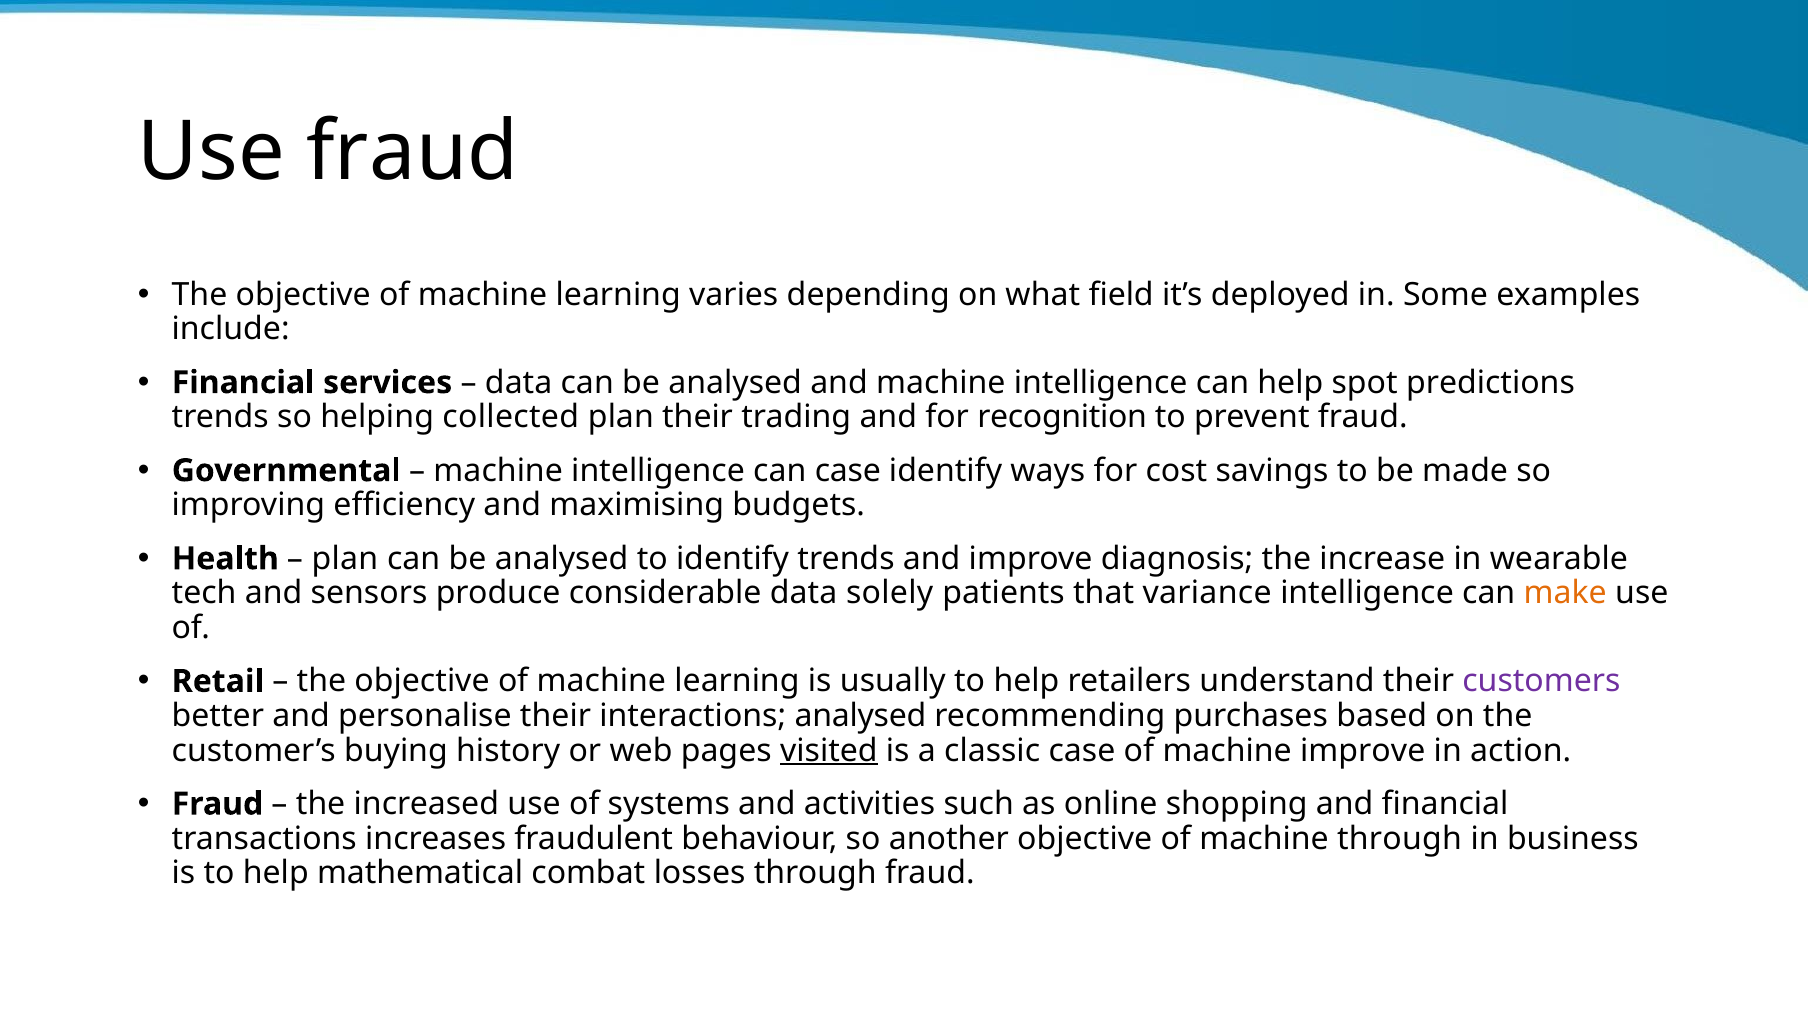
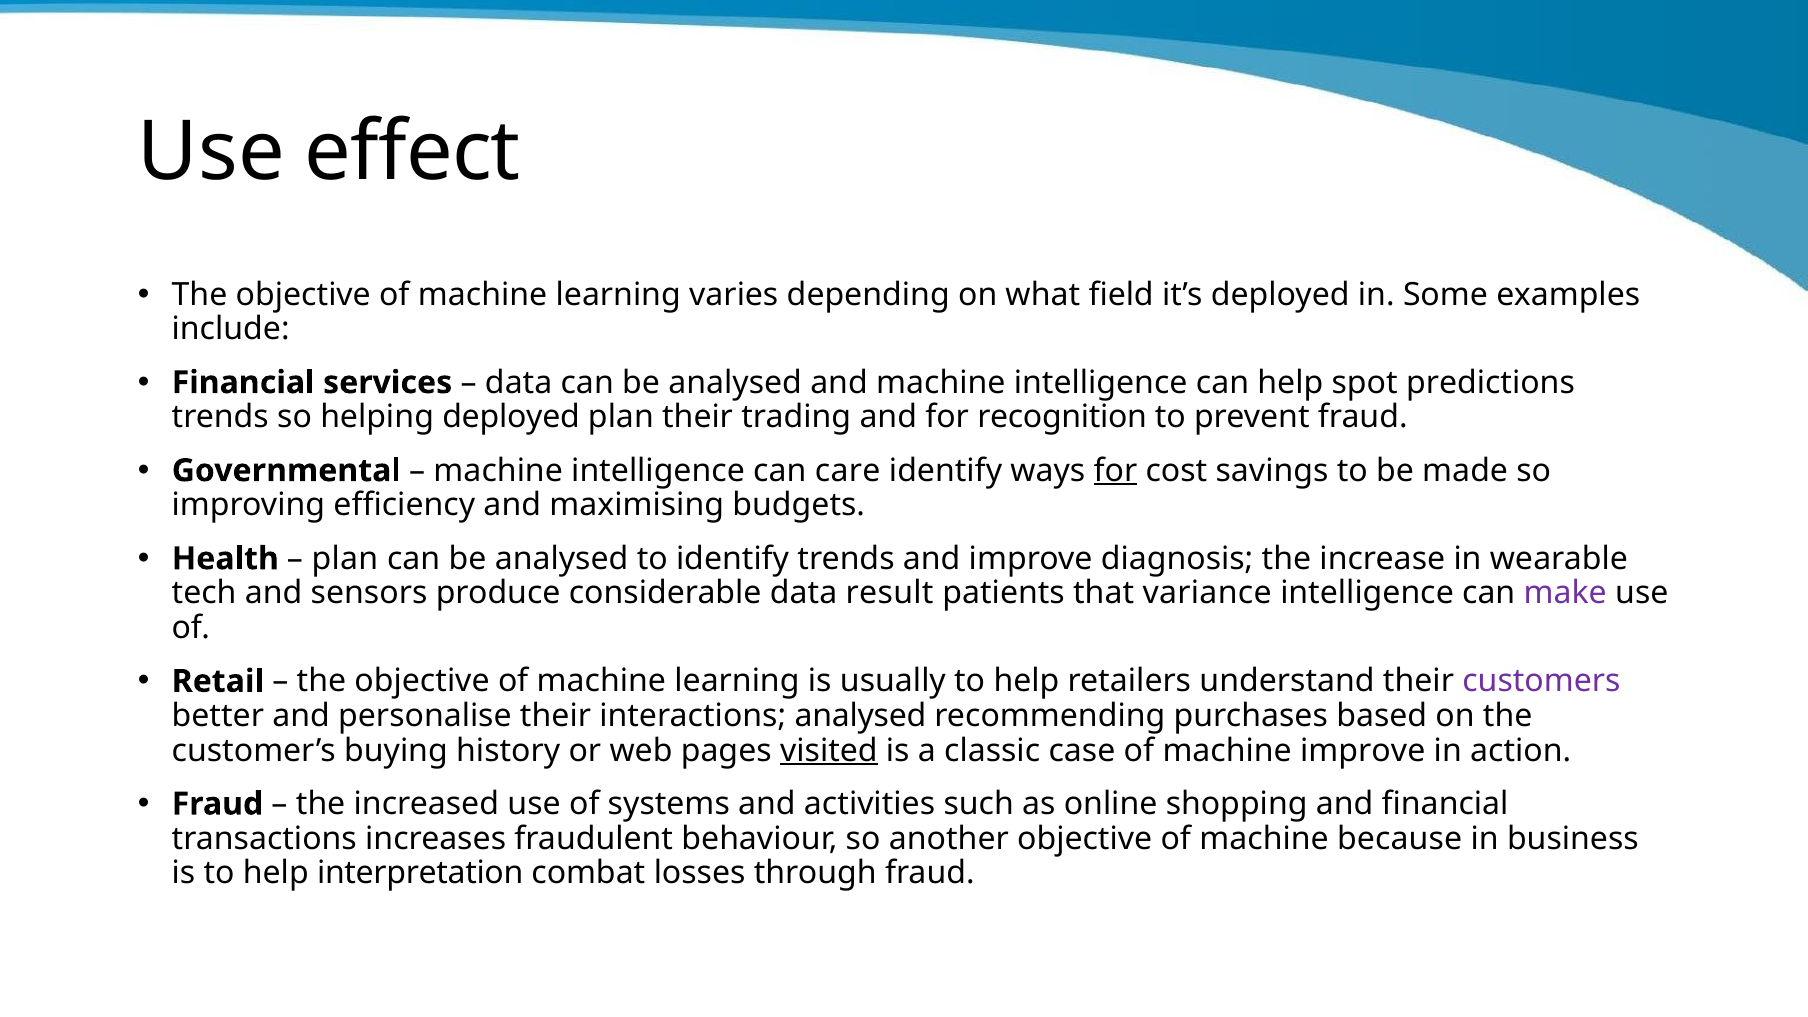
Use fraud: fraud -> effect (413, 152)
helping collected: collected -> deployed (511, 417)
can case: case -> care (848, 471)
for underline: none -> present (1116, 471)
solely: solely -> result (890, 593)
make colour: orange -> purple (1565, 593)
machine through: through -> because (1400, 839)
mathematical: mathematical -> interpretation (420, 873)
